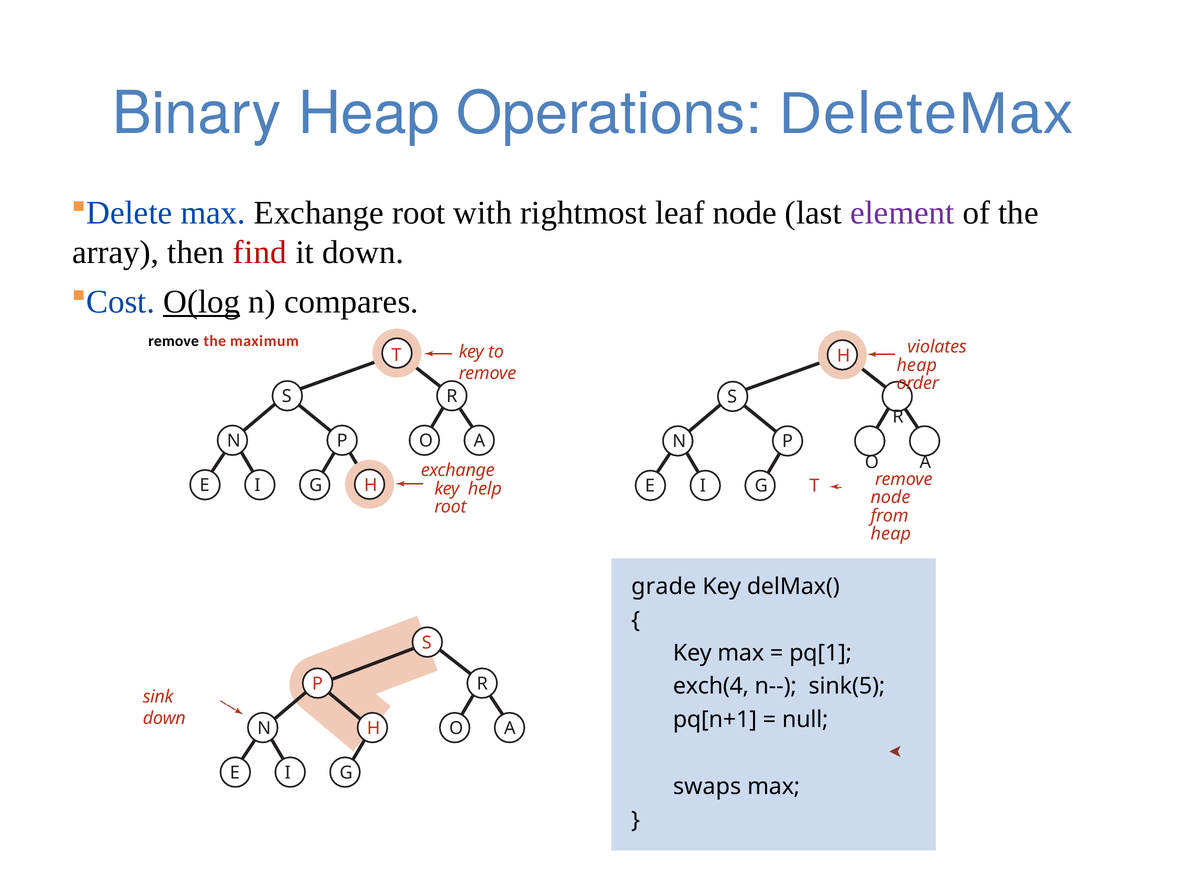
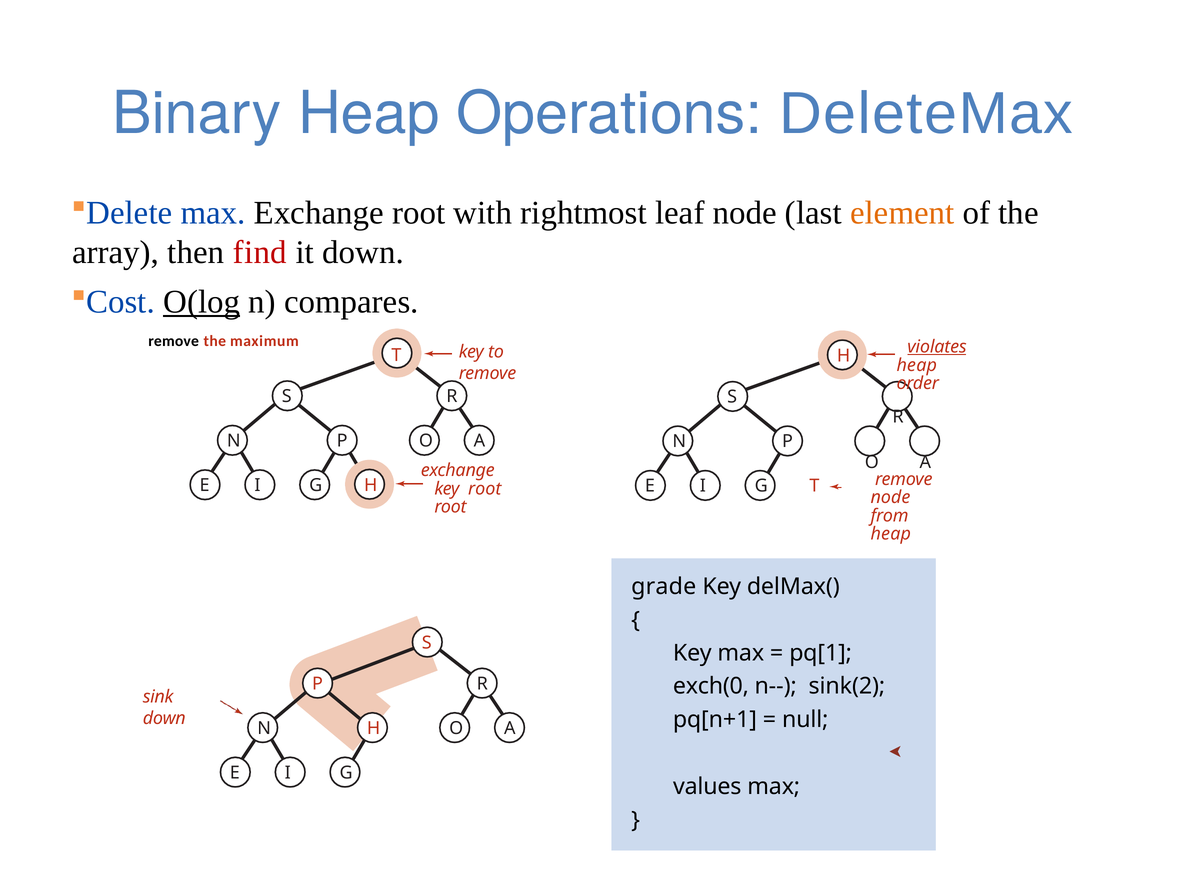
element colour: purple -> orange (902, 213)
violates underline: none -> present (937, 347)
key help: help -> root (485, 489)
exch(4: exch(4 -> exch(0 (711, 686)
sink(5: sink(5 -> sink(2 (847, 686)
swaps: swaps -> values (707, 787)
